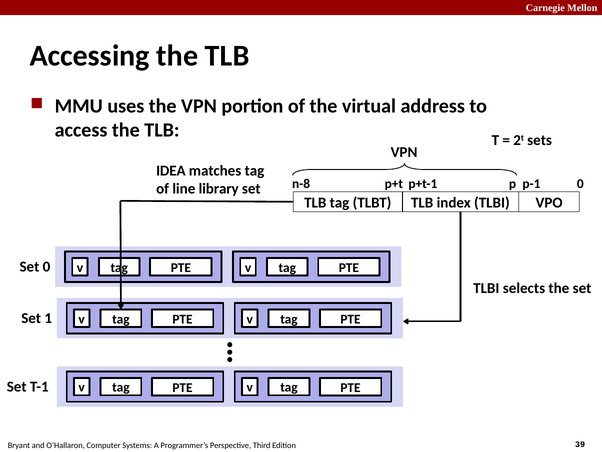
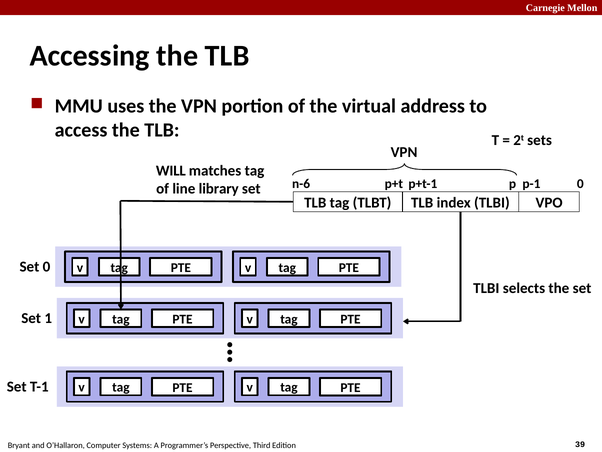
IDEA: IDEA -> WILL (171, 171)
n-8: n-8 -> n-6 (301, 184)
